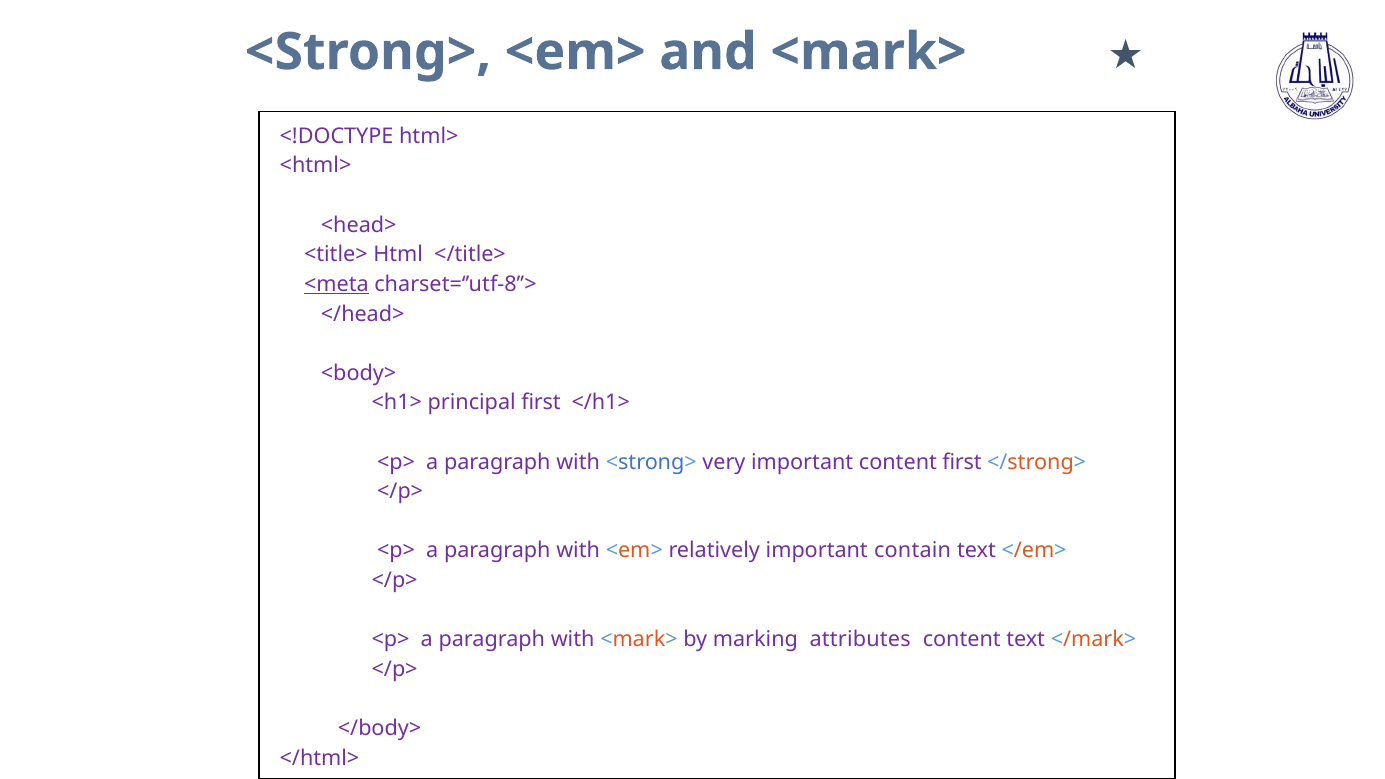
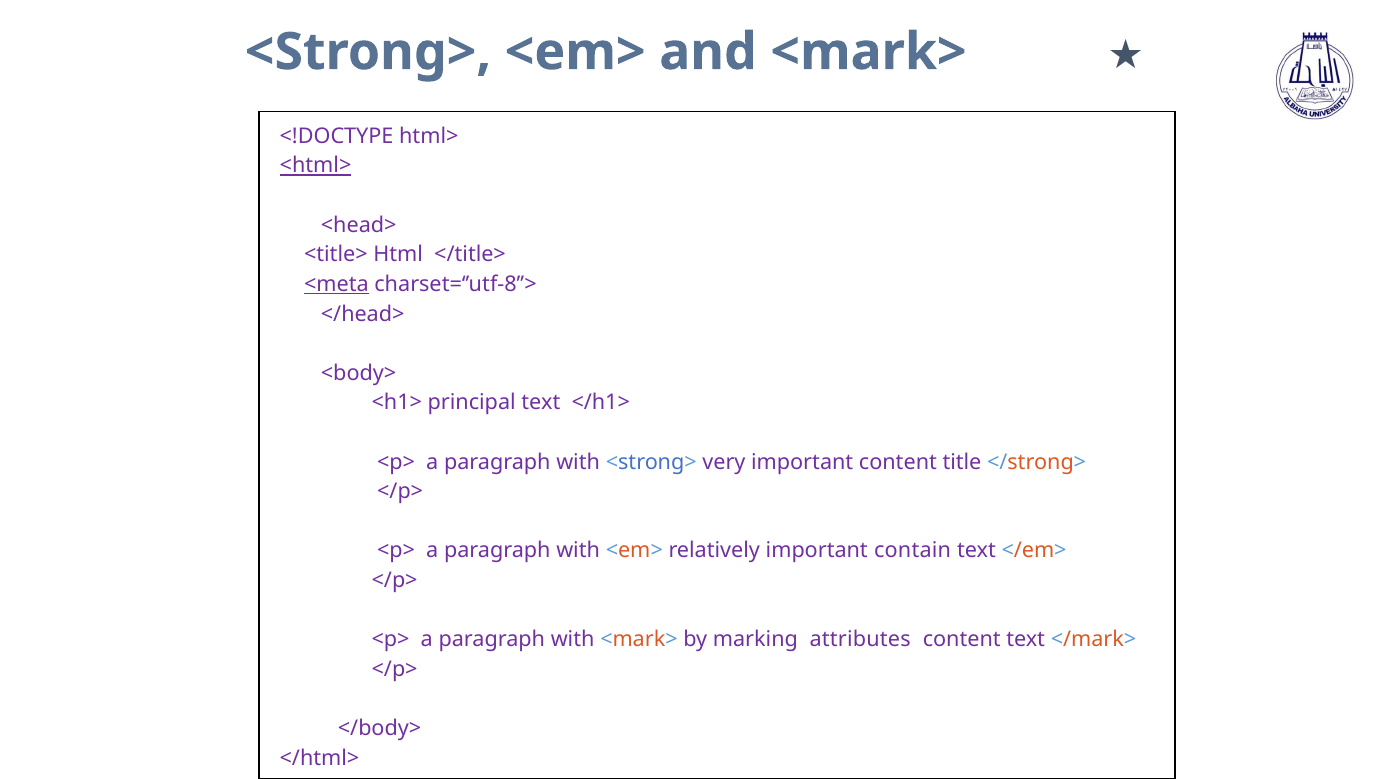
<html> underline: none -> present (316, 166)
principal first: first -> text (541, 403)
content first: first -> title (962, 462)
